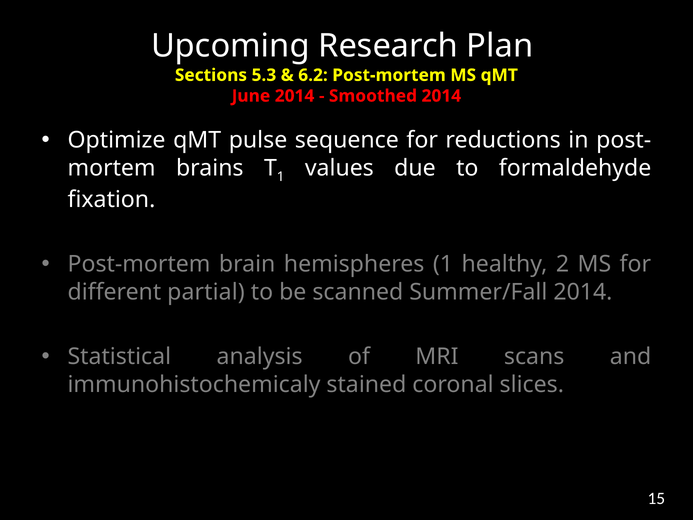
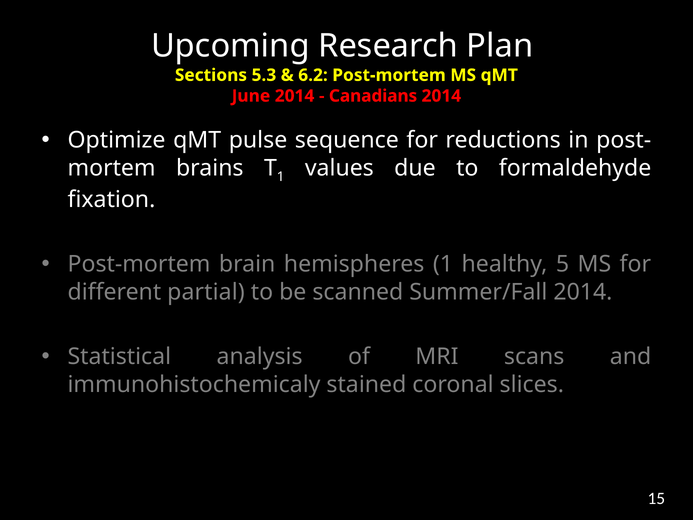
Smoothed: Smoothed -> Canadians (373, 96)
2: 2 -> 5 (563, 264)
